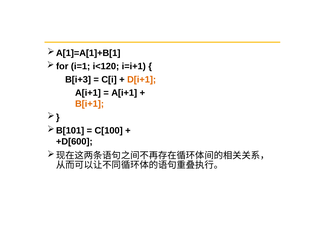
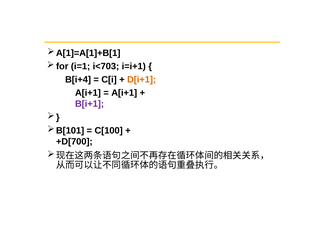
i<120: i<120 -> i<703 (106, 66)
B[i+3: B[i+3 -> B[i+4 (78, 80)
B[i+1 colour: orange -> purple (90, 104)
+D[600: +D[600 -> +D[700 (74, 142)
